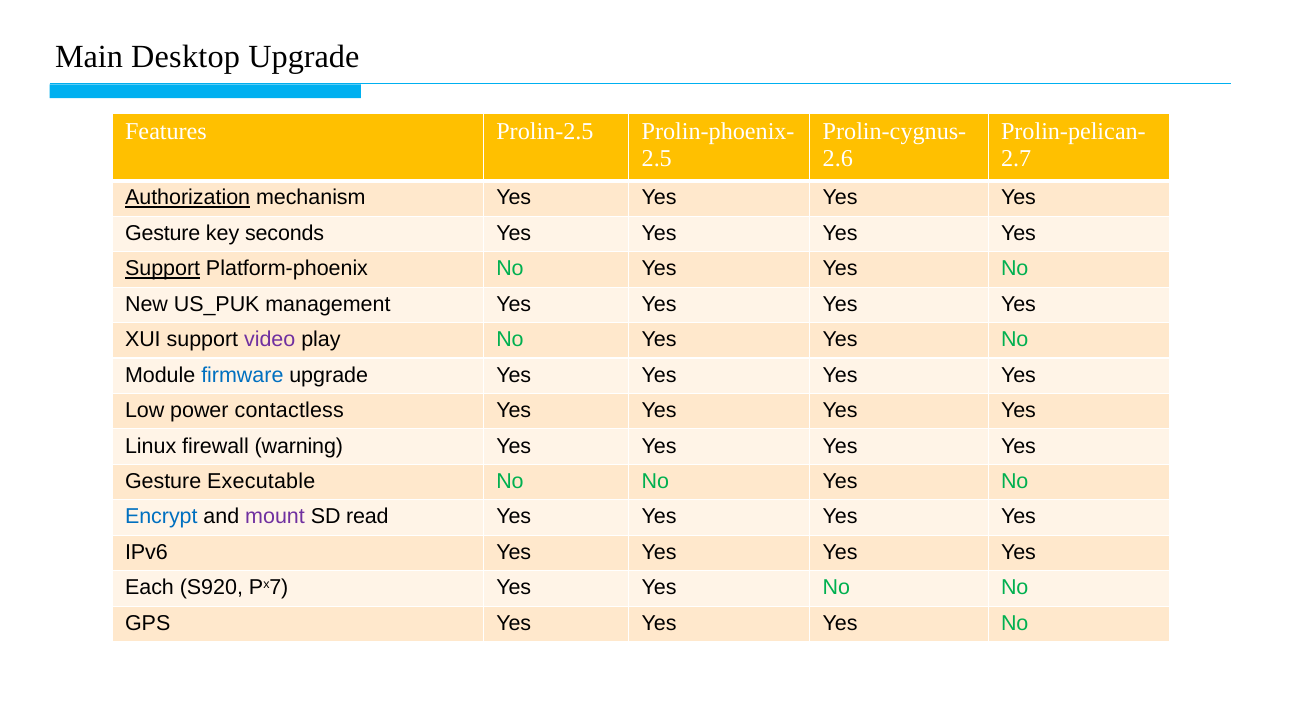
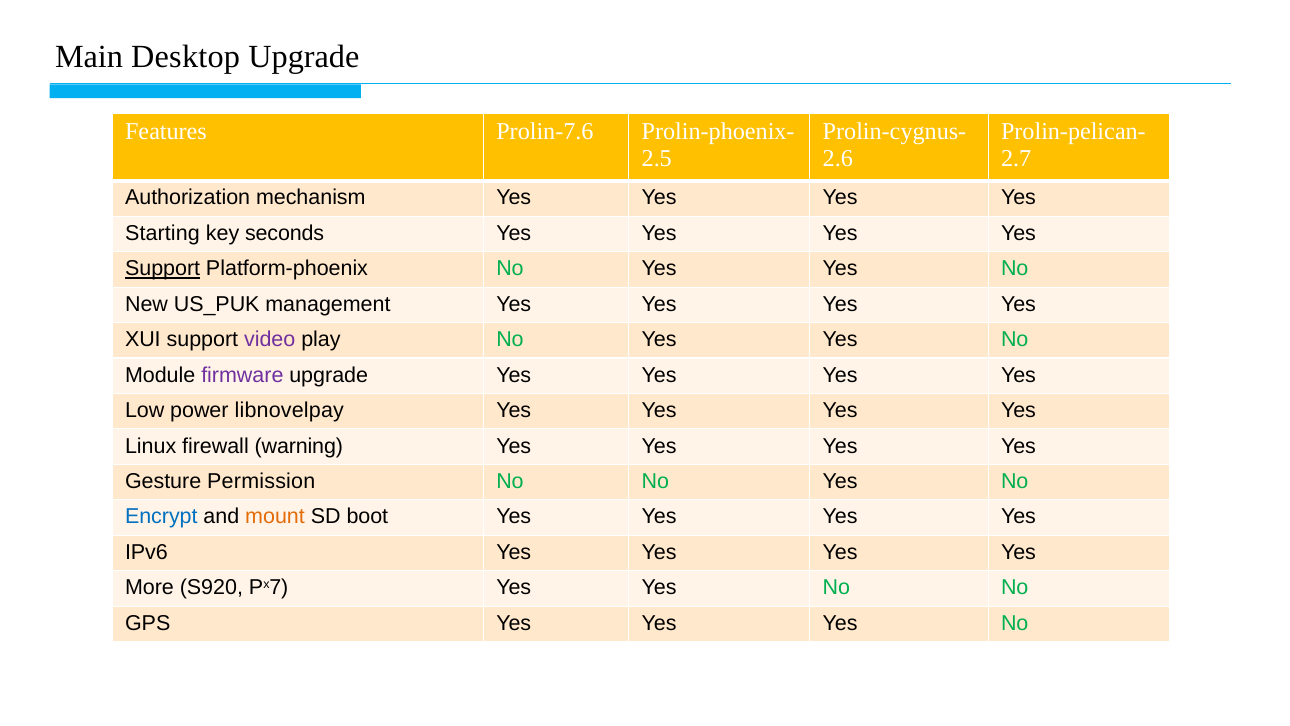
Prolin-2.5: Prolin-2.5 -> Prolin-7.6 (545, 131)
Authorization underline: present -> none (188, 198)
Gesture: Gesture -> Starting (162, 233)
firmware colour: blue -> purple (242, 375)
contactless: contactless -> libnovelpay (289, 410)
Executable: Executable -> Permission (261, 481)
mount colour: purple -> orange (275, 517)
read: read -> boot (367, 517)
Each: Each -> More (150, 587)
